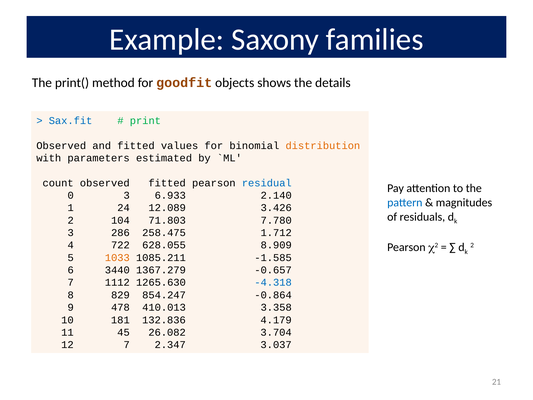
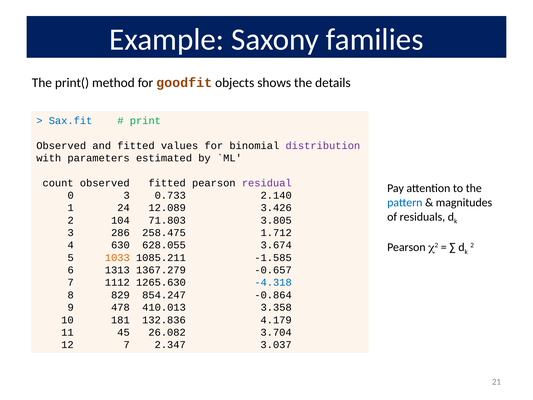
distribution colour: orange -> purple (323, 146)
residual colour: blue -> purple (267, 183)
6.933: 6.933 -> 0.733 (170, 195)
7.780: 7.780 -> 3.805 (276, 220)
722: 722 -> 630 (120, 245)
8.909: 8.909 -> 3.674 (276, 245)
3440: 3440 -> 1313 (117, 270)
